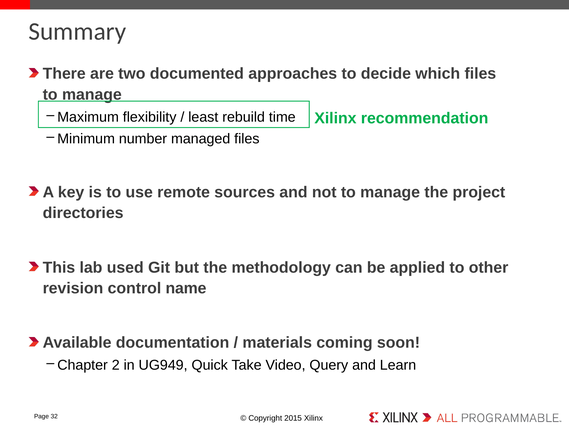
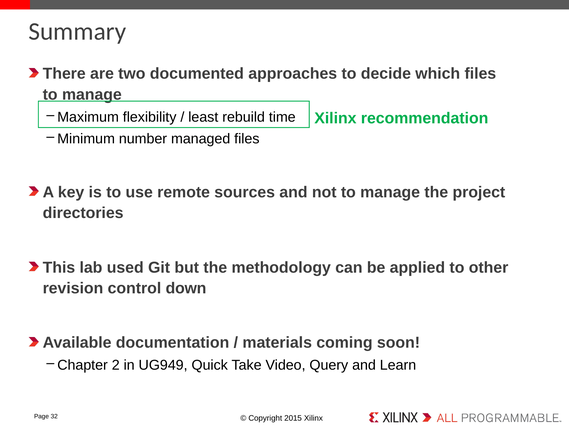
name: name -> down (186, 288)
